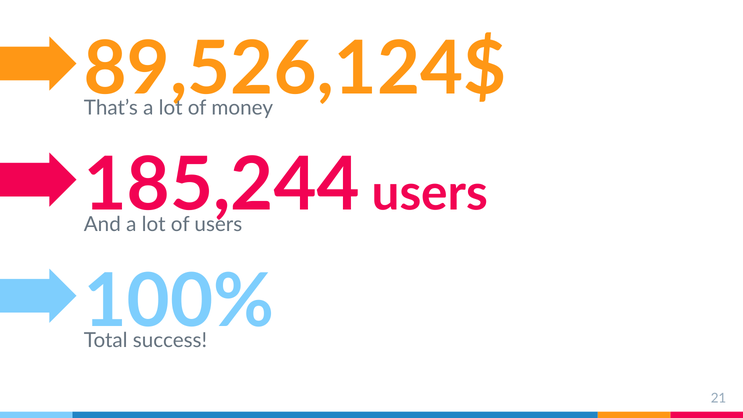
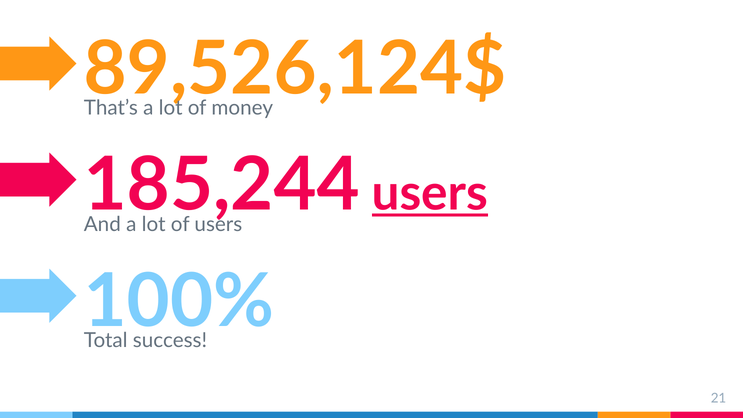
users underline: none -> present (430, 194)
